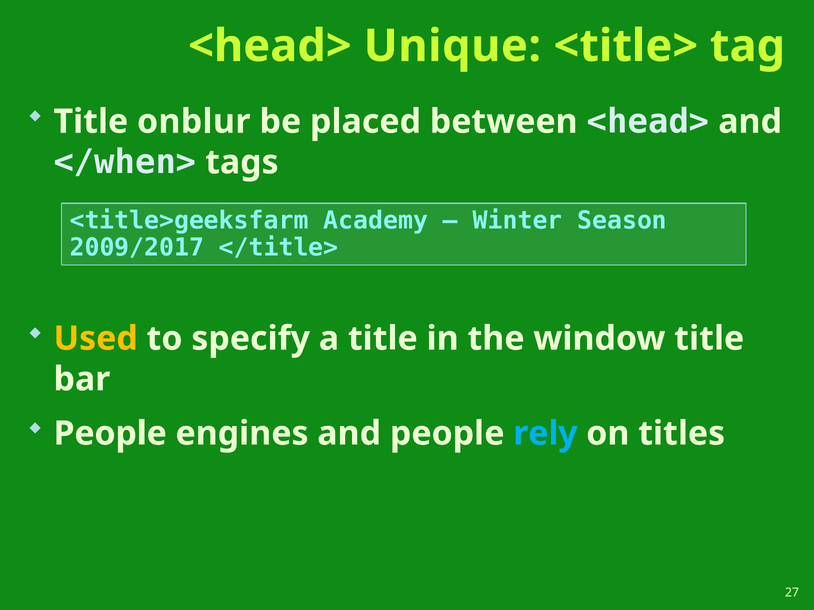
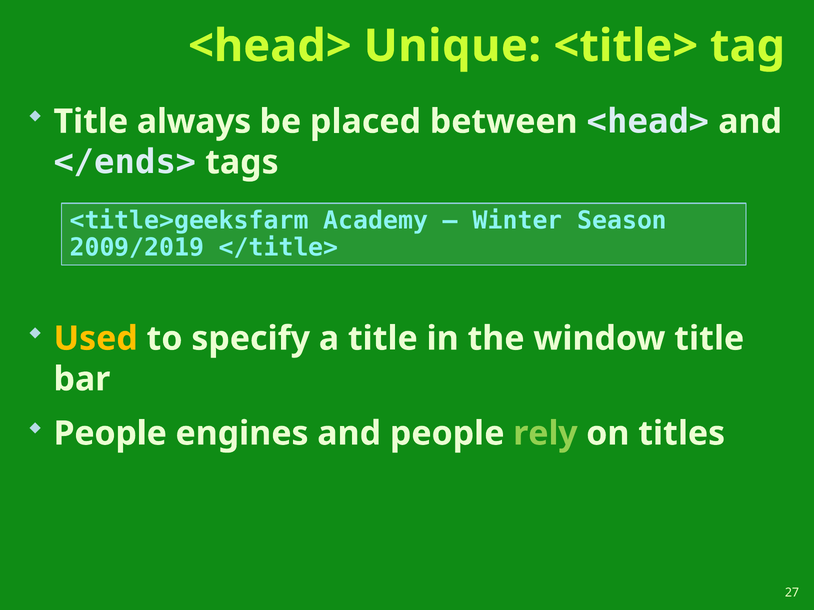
onblur: onblur -> always (194, 122)
</when>: </when> -> </ends> (125, 162)
2009/2017: 2009/2017 -> 2009/2019 (137, 248)
rely colour: light blue -> light green (545, 434)
